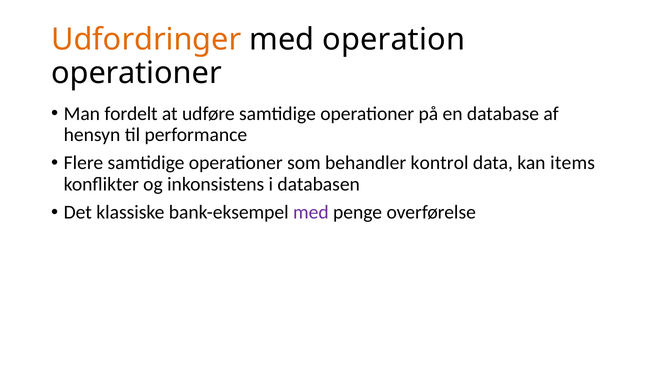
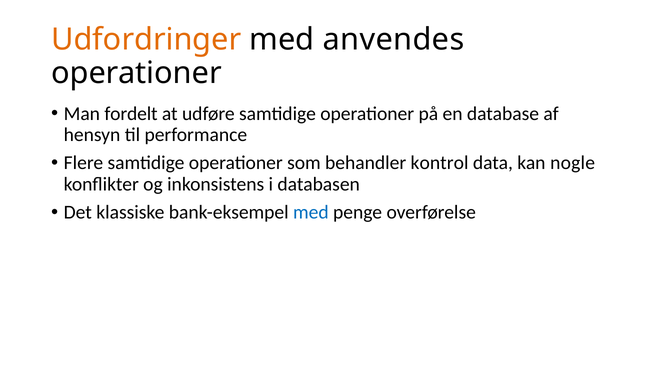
operation: operation -> anvendes (394, 40)
items: items -> nogle (573, 163)
med colour: purple -> blue (311, 212)
